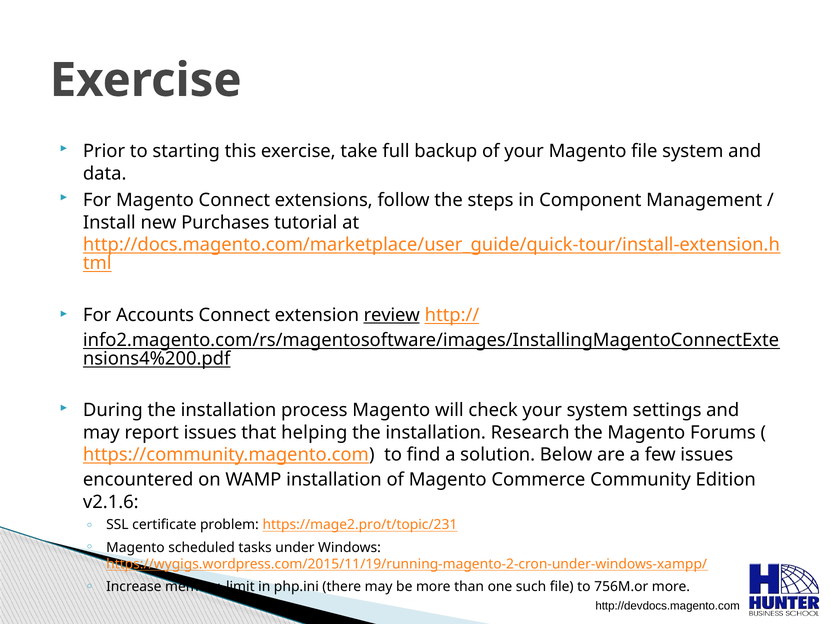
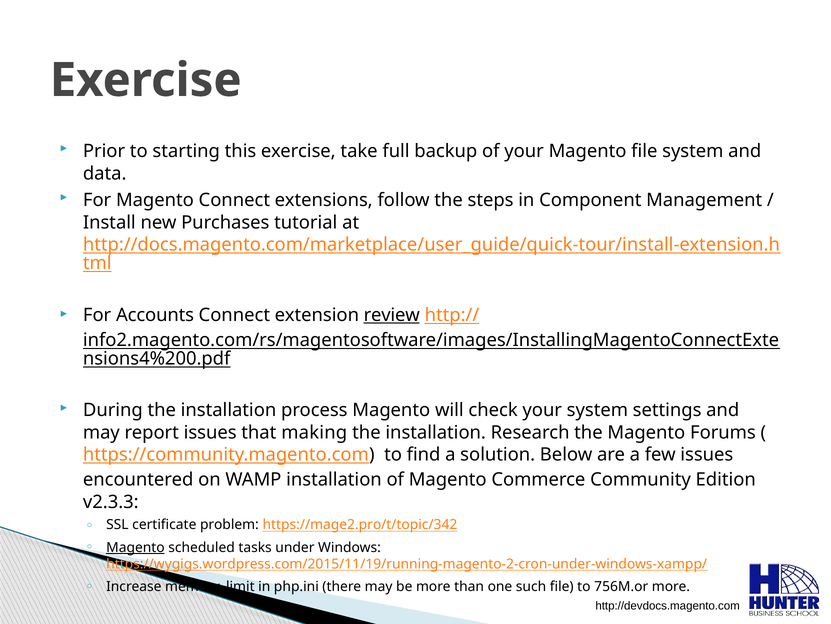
helping: helping -> making (314, 432)
v2.1.6: v2.1.6 -> v2.3.3 (111, 501)
https://mage2.pro/t/topic/231: https://mage2.pro/t/topic/231 -> https://mage2.pro/t/topic/342 (360, 524)
Magento underline: none -> present (135, 547)
